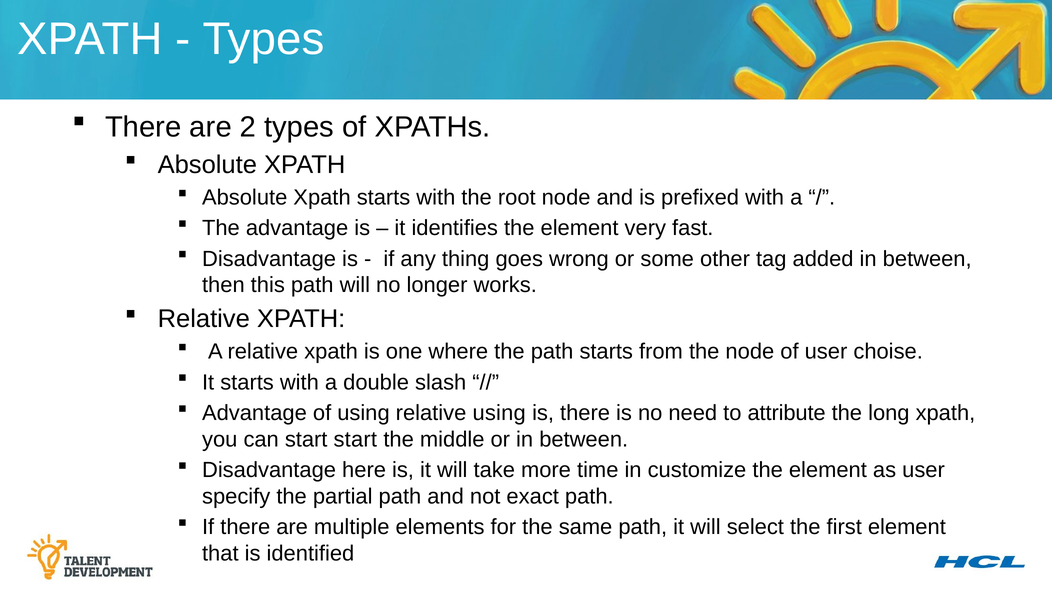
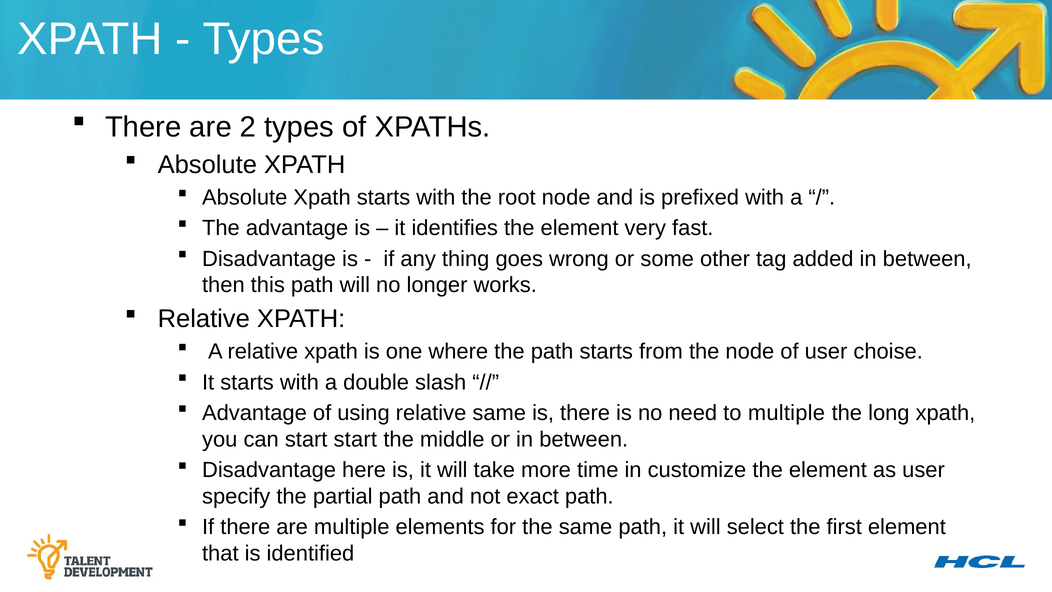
relative using: using -> same (499, 413)
to attribute: attribute -> multiple (786, 413)
